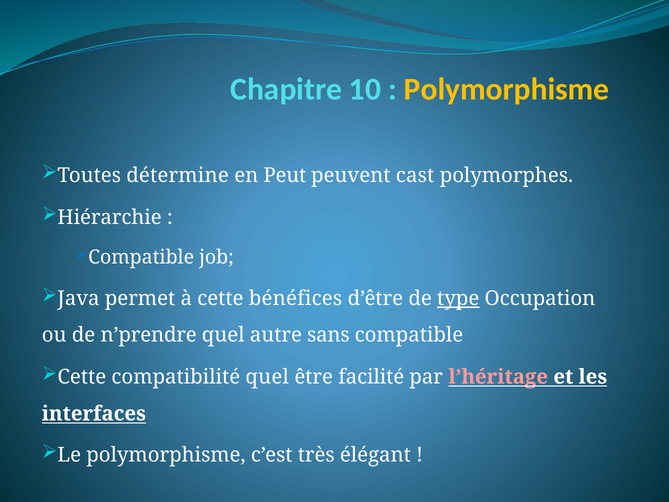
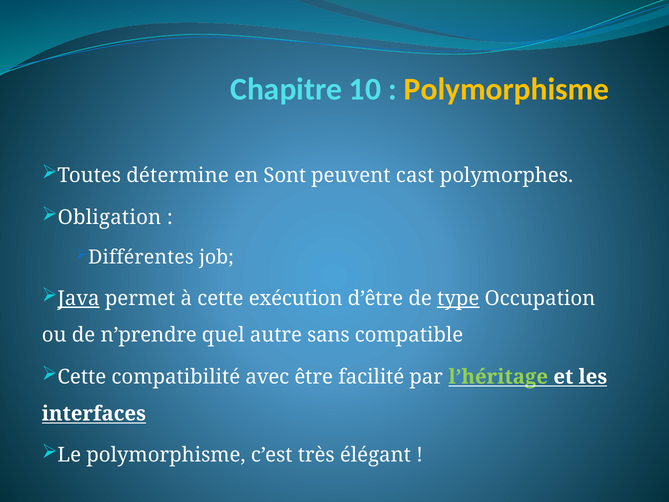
Peut: Peut -> Sont (285, 176)
Hiérarchie: Hiérarchie -> Obligation (109, 217)
Compatible: Compatible -> Différentes (141, 257)
Java underline: none -> present (79, 298)
bénéfices: bénéfices -> exécution (296, 298)
compatibilité quel: quel -> avec (267, 377)
l’héritage colour: pink -> light green (498, 377)
